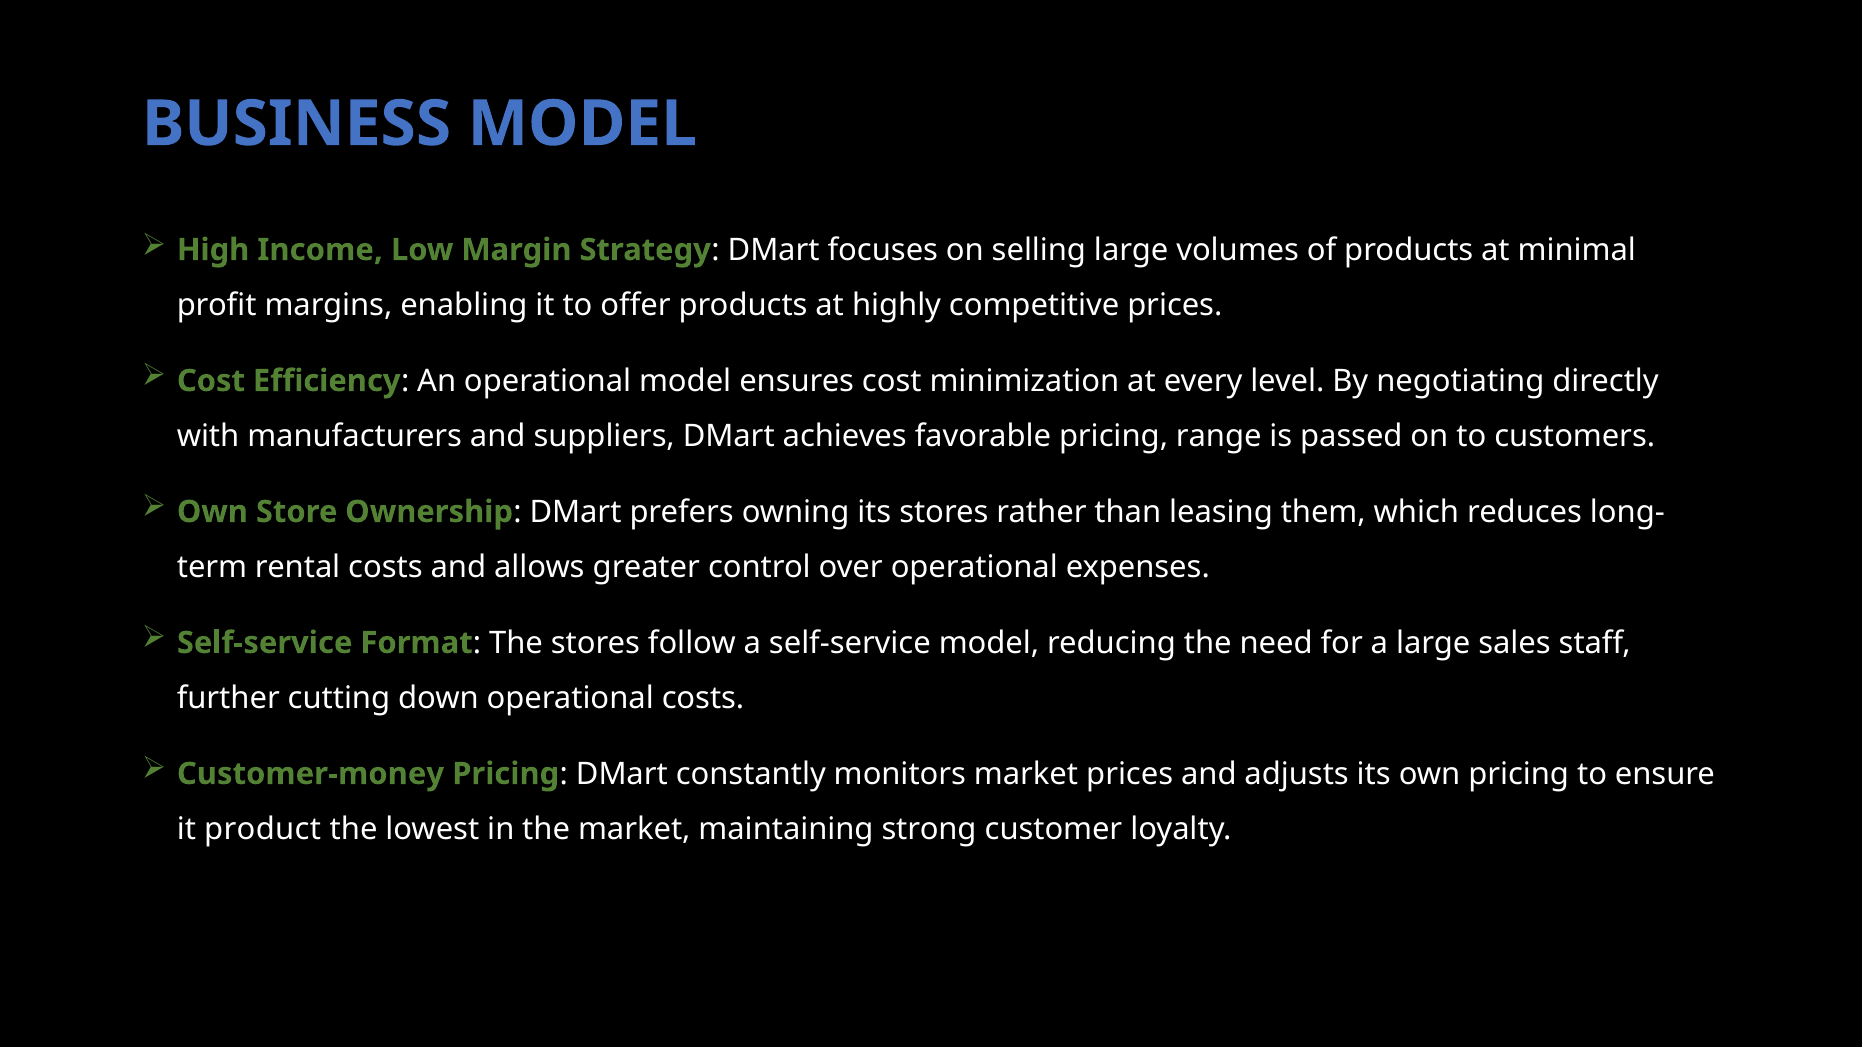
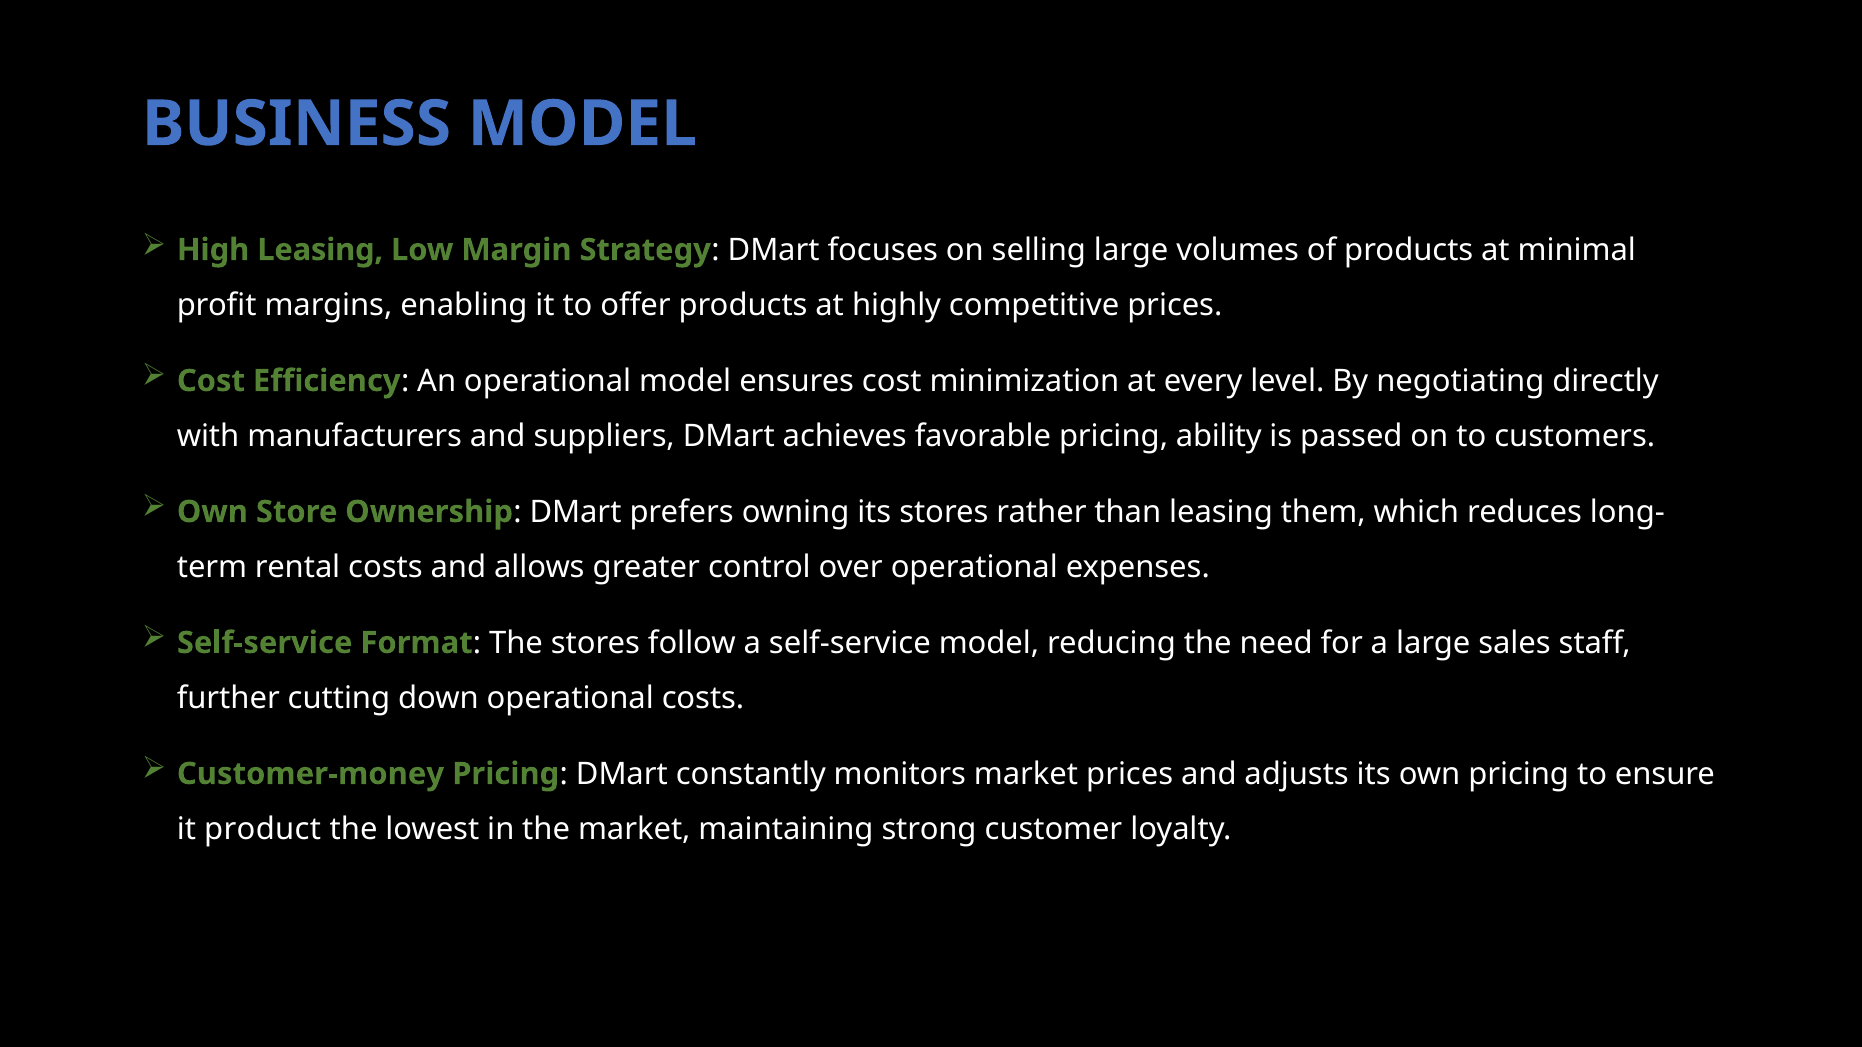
High Income: Income -> Leasing (320, 250)
range: range -> ability (1219, 437)
